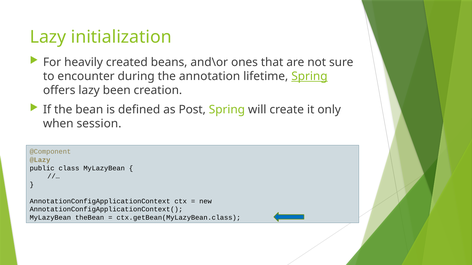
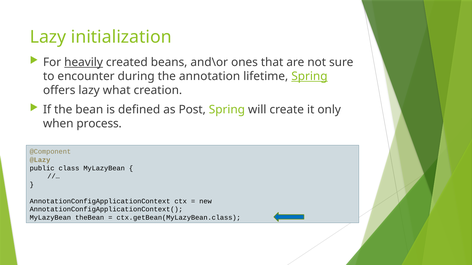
heavily underline: none -> present (84, 62)
been: been -> what (117, 91)
session: session -> process (99, 124)
